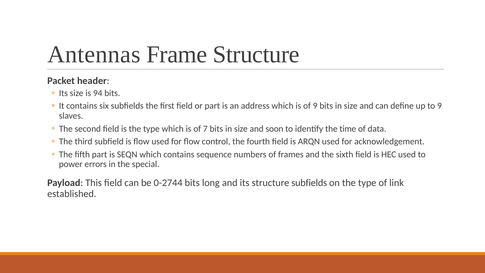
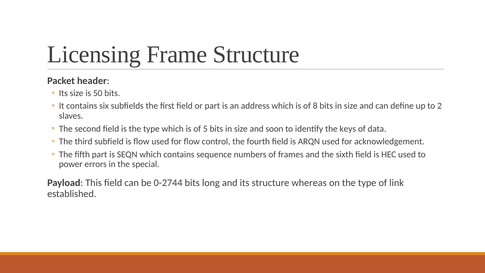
Antennas: Antennas -> Licensing (94, 54)
94: 94 -> 50 (98, 93)
of 9: 9 -> 8 (315, 106)
to 9: 9 -> 2 (439, 106)
7: 7 -> 5 (205, 129)
time: time -> keys (348, 129)
structure subfields: subfields -> whereas (309, 183)
